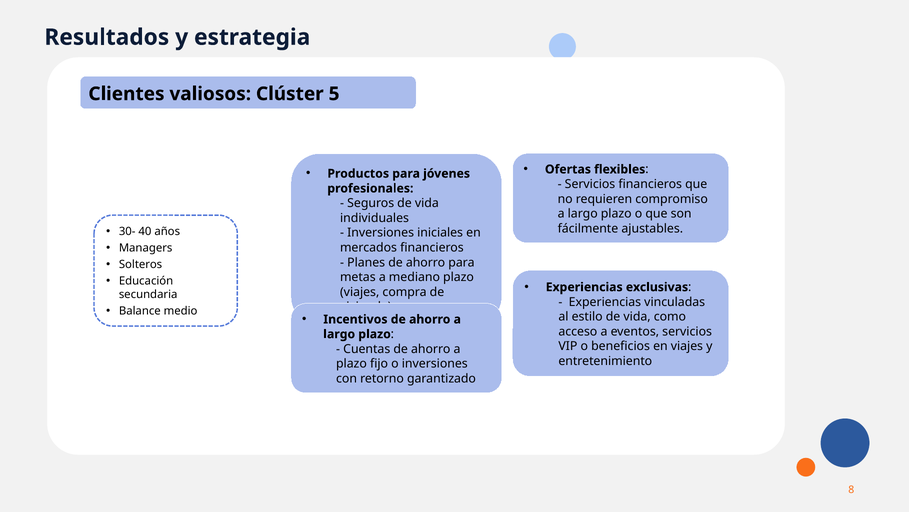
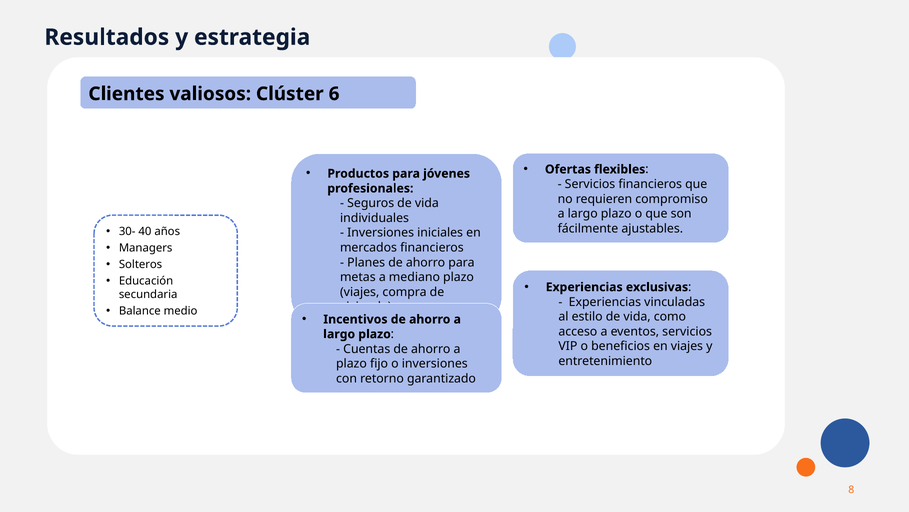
5: 5 -> 6 (334, 94)
